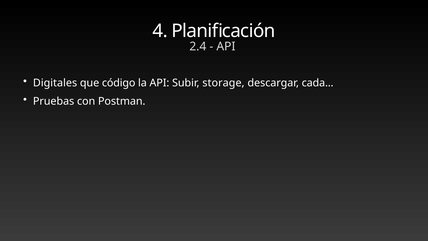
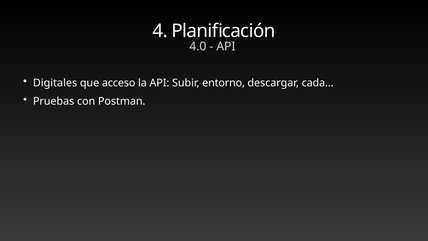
2.4: 2.4 -> 4.0 (198, 46)
código: código -> acceso (119, 83)
storage: storage -> entorno (224, 83)
